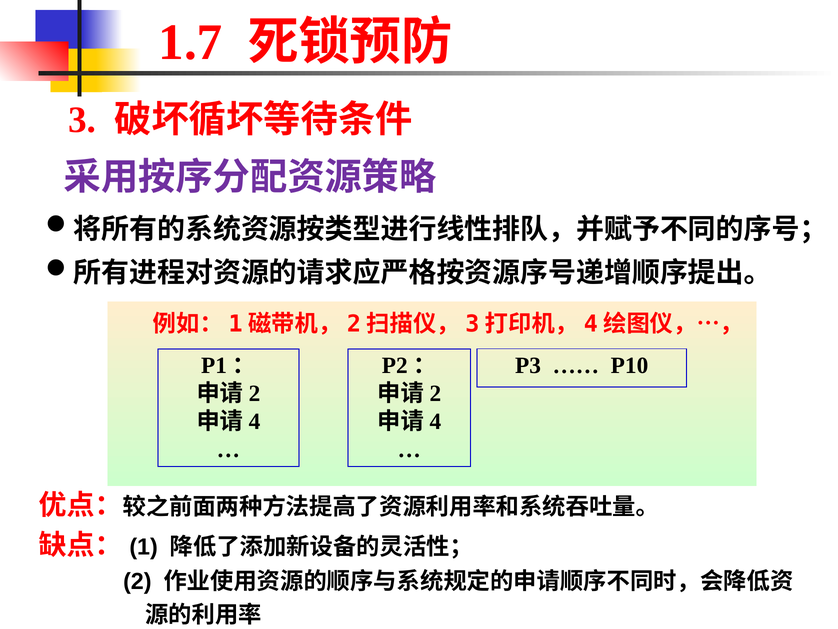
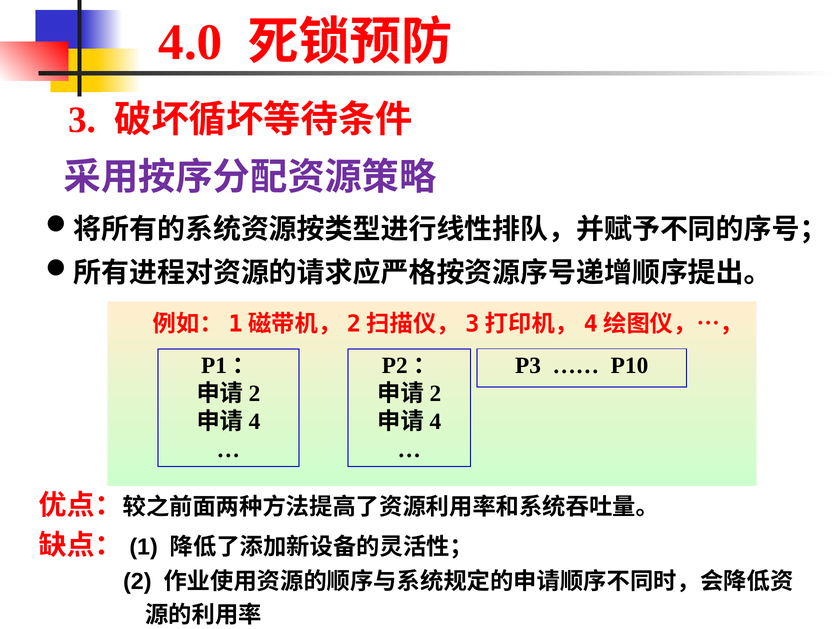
1.7: 1.7 -> 4.0 (190, 43)
